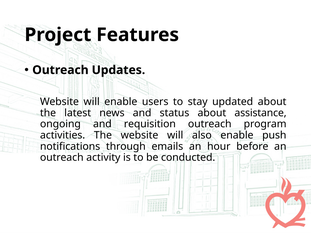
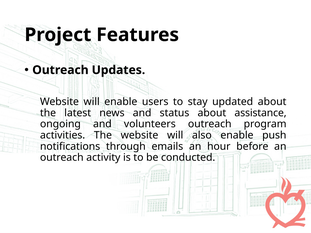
requisition: requisition -> volunteers (150, 124)
